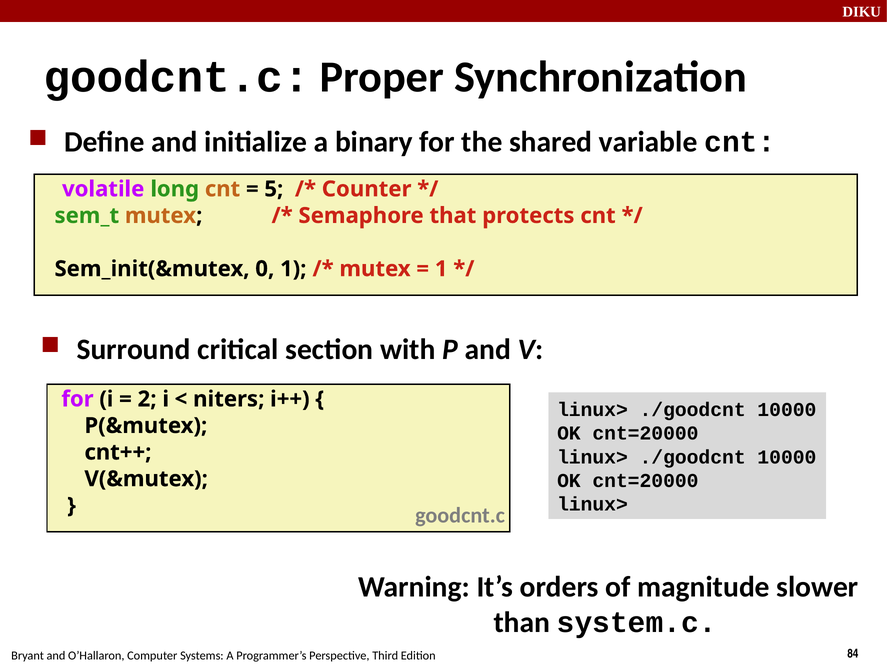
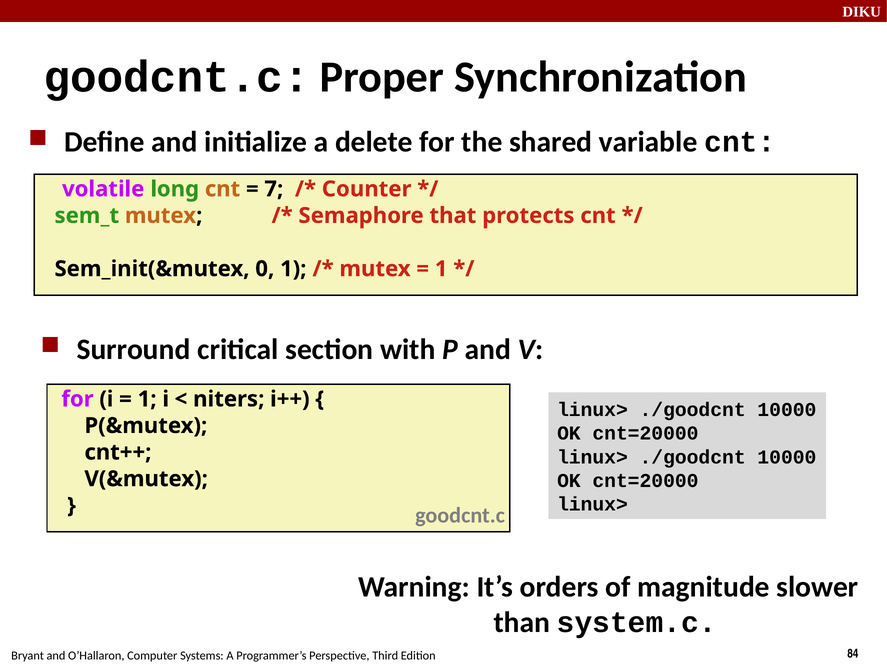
binary: binary -> delete (374, 142)
5: 5 -> 7 (274, 189)
2: 2 -> 1 (147, 399)
